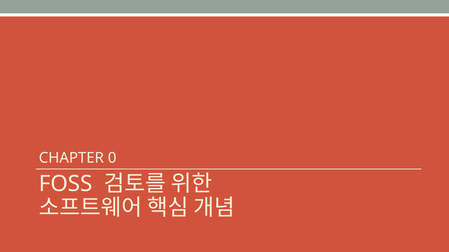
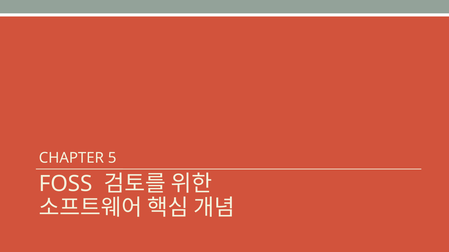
0: 0 -> 5 (112, 158)
